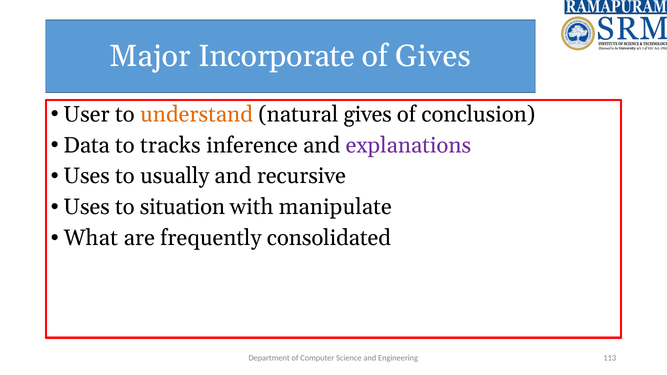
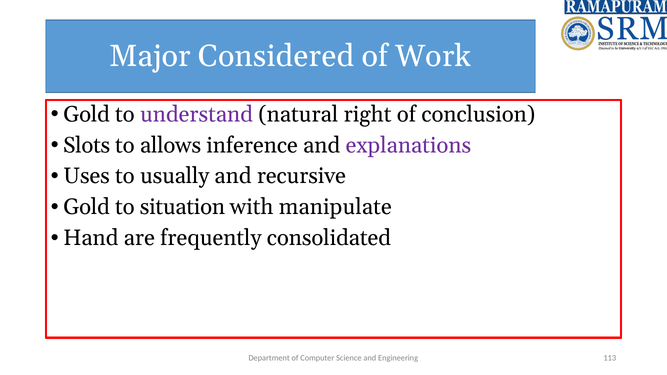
Incorporate: Incorporate -> Considered (276, 56)
of Gives: Gives -> Work (433, 56)
User: User -> Gold (87, 114)
understand colour: orange -> purple (197, 114)
natural gives: gives -> right (368, 114)
Data: Data -> Slots (87, 145)
tracks: tracks -> allows (171, 145)
Uses: Uses -> Gold (87, 207)
What: What -> Hand (91, 238)
